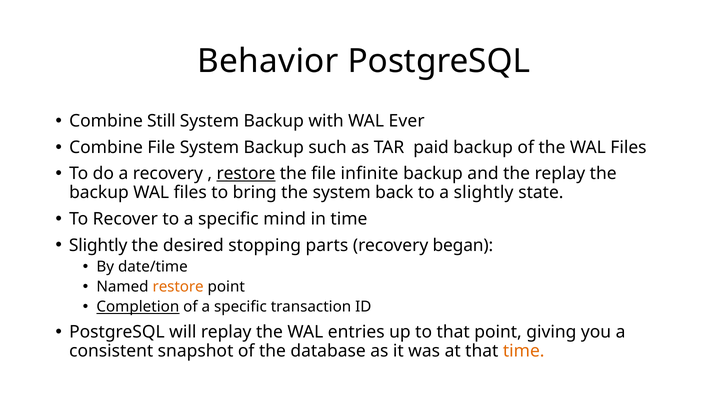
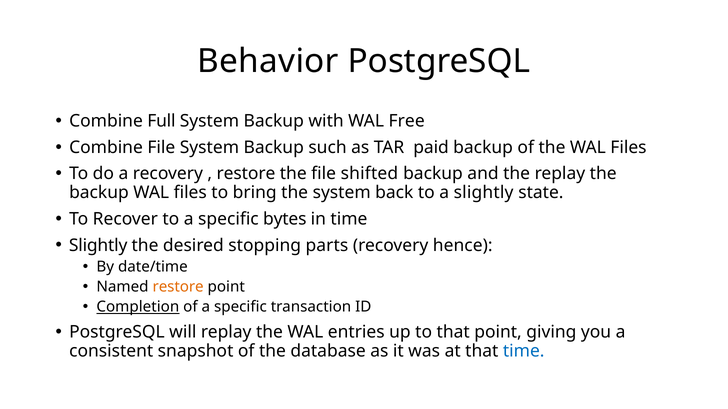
Still: Still -> Full (161, 121)
Ever: Ever -> Free (407, 121)
restore underline: present -> none (246, 174)
infinite: infinite -> shifted (369, 174)
mind: mind -> bytes (285, 219)
began: began -> hence (463, 246)
time colour: orange -> blue (524, 351)
